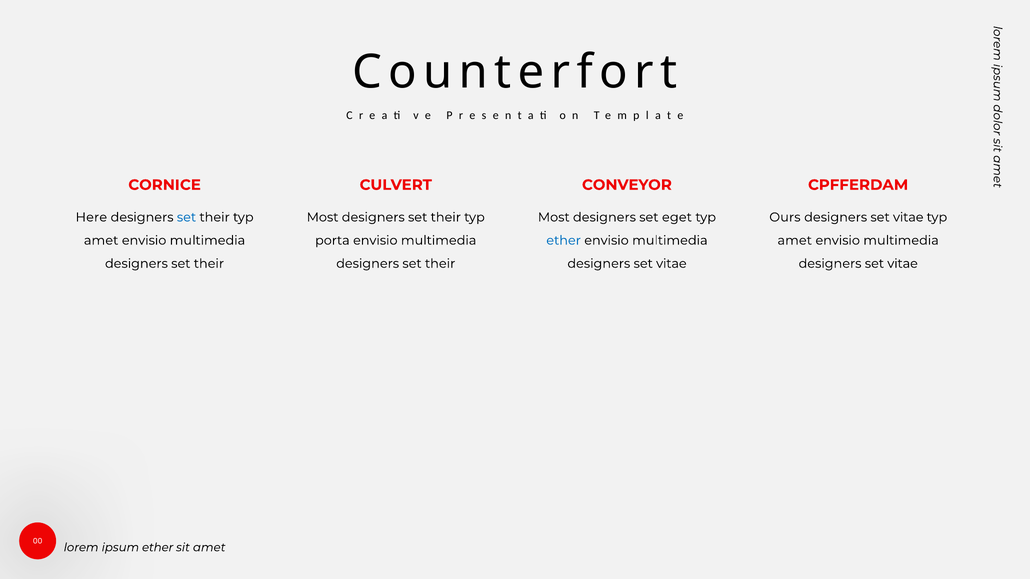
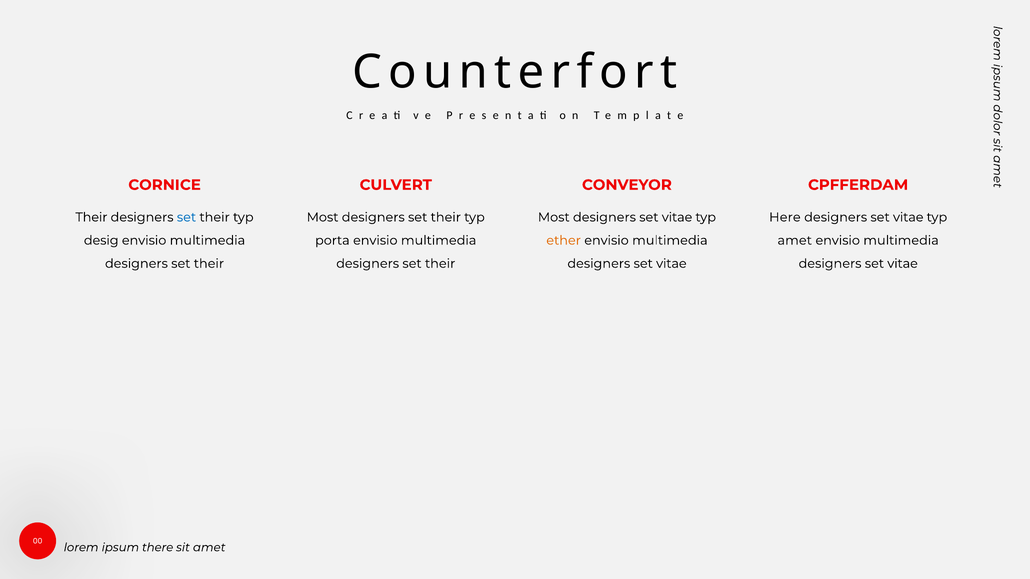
Here: Here -> Their (91, 217)
Most designers set eget: eget -> vitae (677, 217)
Ours: Ours -> Here (785, 217)
amet: amet -> desig (101, 241)
ether colour: blue -> orange (564, 241)
ipsum ether: ether -> there (158, 548)
